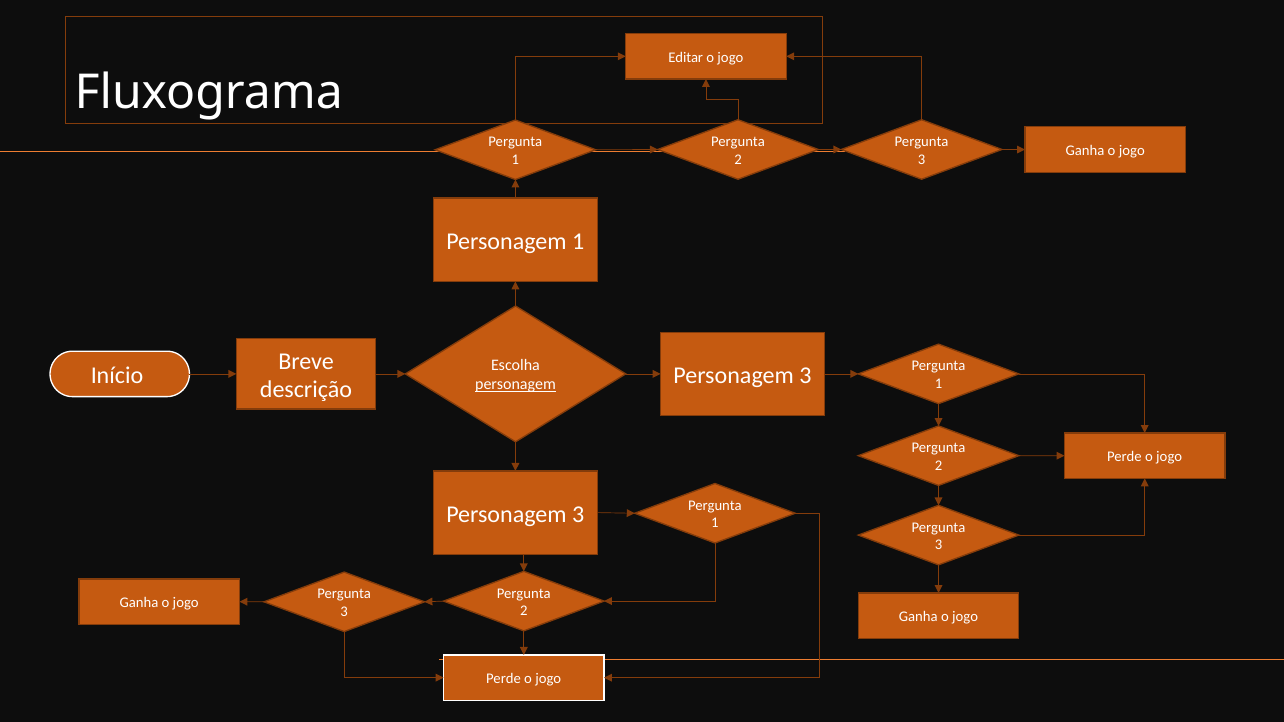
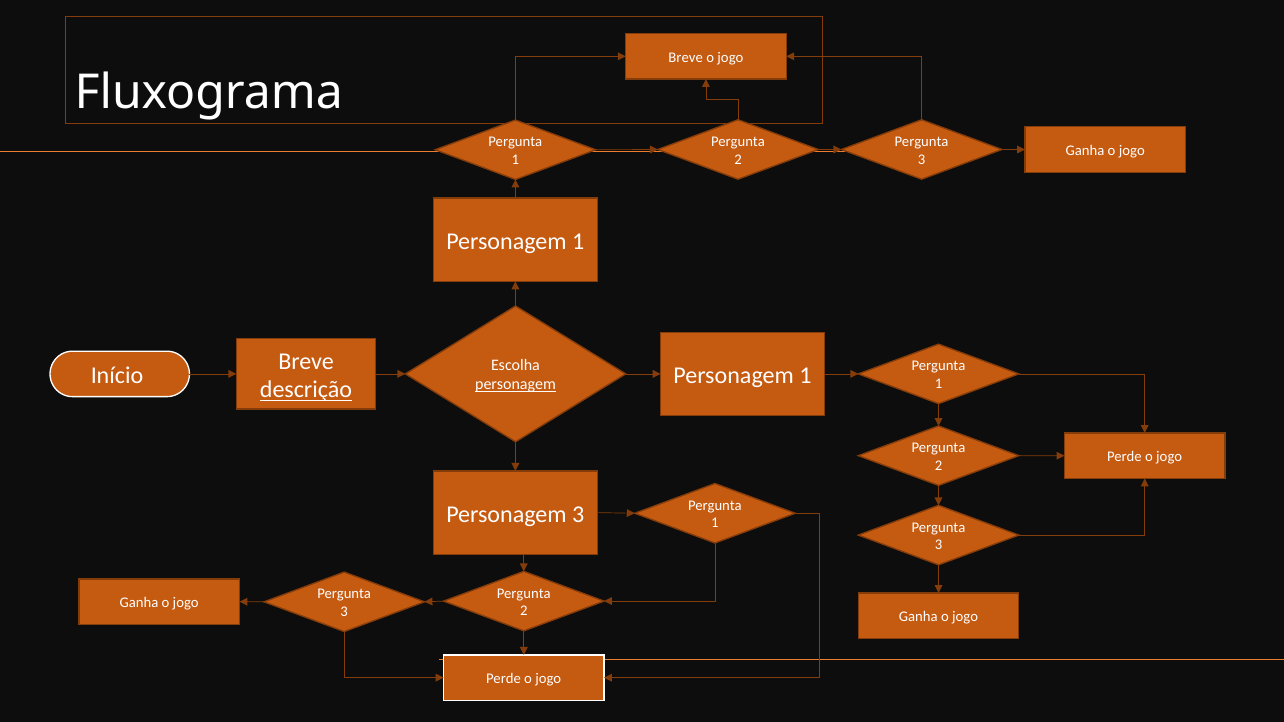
Editar: Editar -> Breve (686, 57)
3: 3 -> 1 (805, 376)
descrição underline: none -> present (306, 390)
